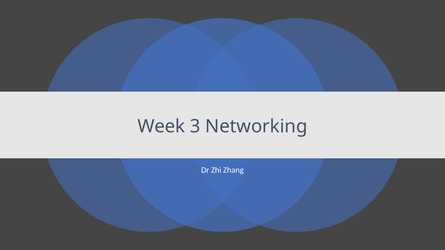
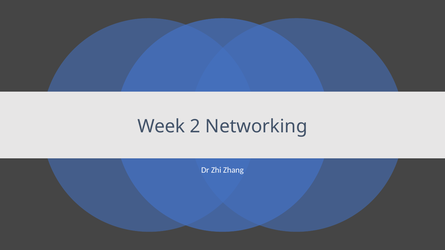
3: 3 -> 2 (195, 126)
